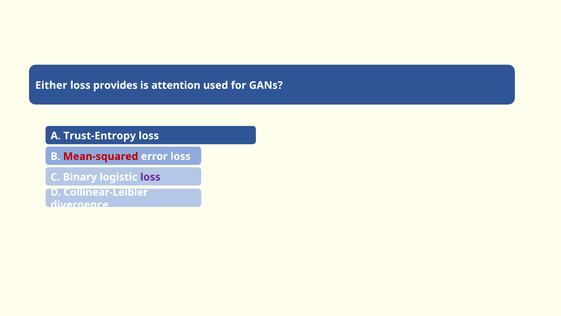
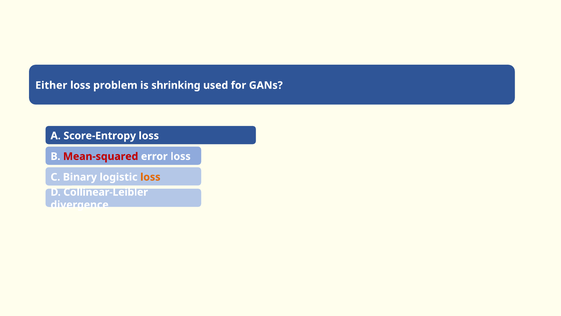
provides: provides -> problem (115, 85)
attention: attention -> shrinking (176, 85)
Trust-Entropy: Trust-Entropy -> Score-Entropy (100, 136)
loss colour: purple -> orange (150, 177)
